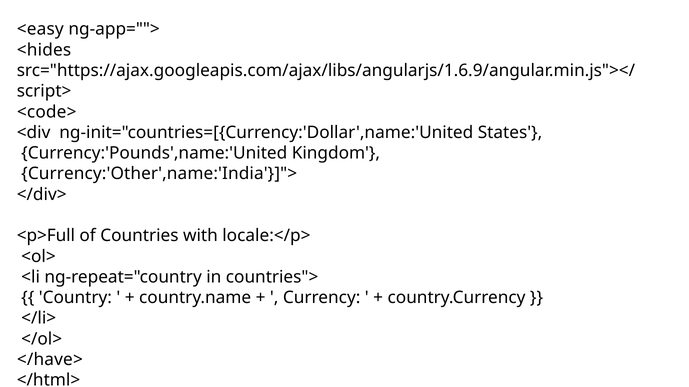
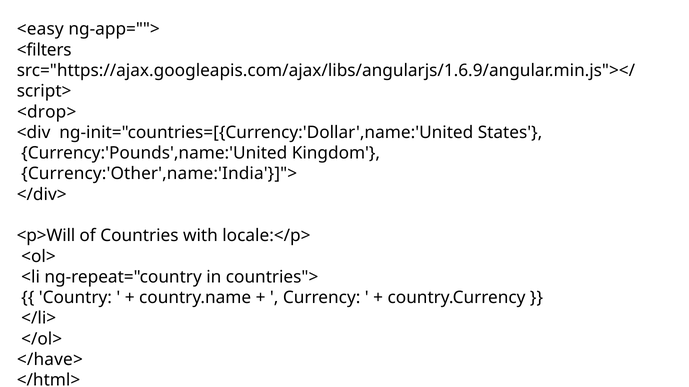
<hides: <hides -> <filters (44, 50)
<code>: <code> -> <drop> (47, 112)
<p>Full: <p>Full -> <p>Will (46, 236)
